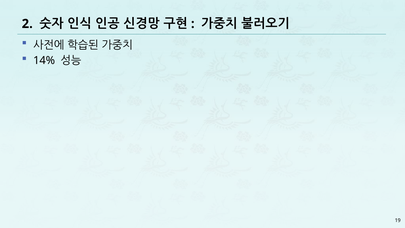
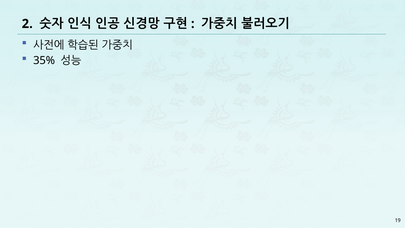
14%: 14% -> 35% (44, 61)
